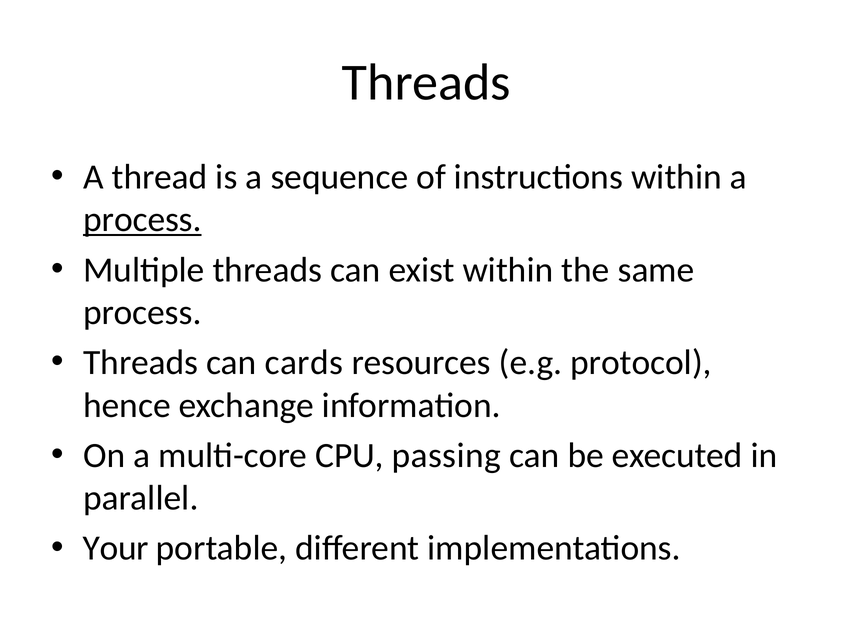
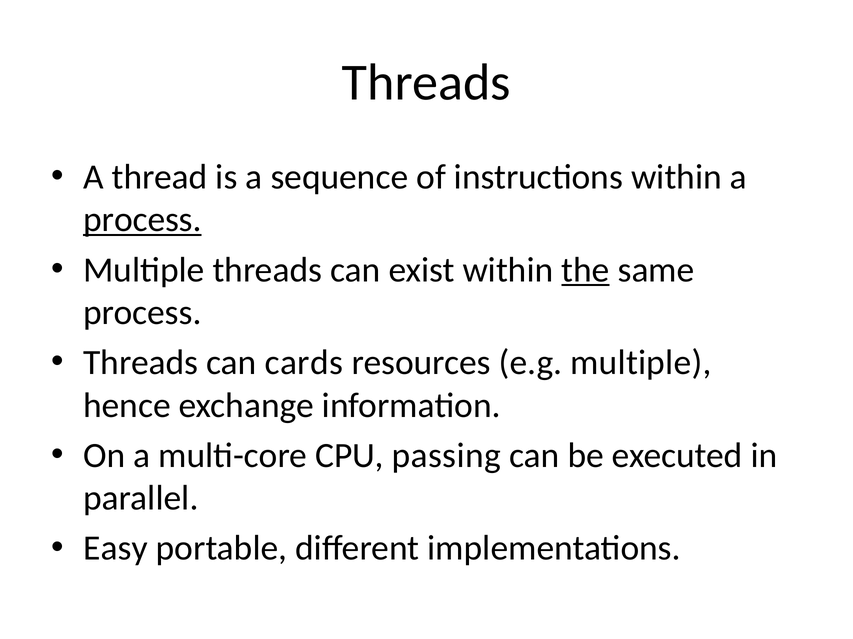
the underline: none -> present (586, 270)
e.g protocol: protocol -> multiple (641, 363)
Your: Your -> Easy (115, 549)
